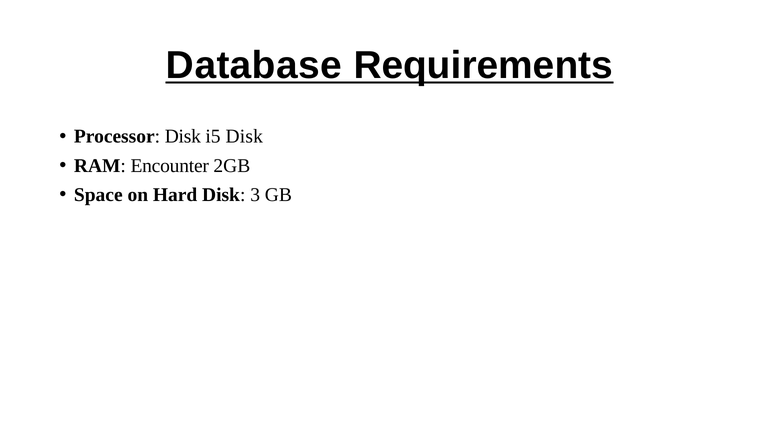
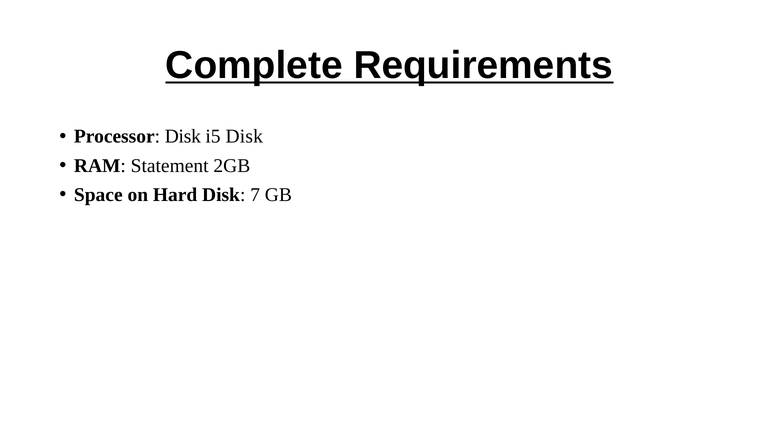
Database: Database -> Complete (254, 65)
Encounter: Encounter -> Statement (170, 166)
3: 3 -> 7 (255, 195)
